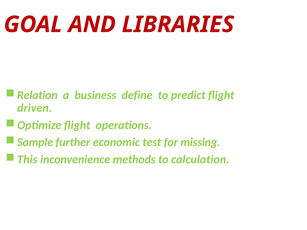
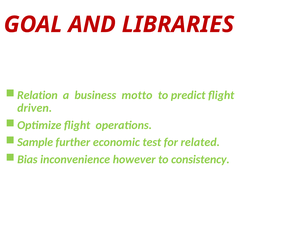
define: define -> motto (137, 95)
missing: missing -> related (200, 142)
This: This -> Bias (27, 160)
methods: methods -> however (134, 160)
calculation: calculation -> consistency (200, 160)
